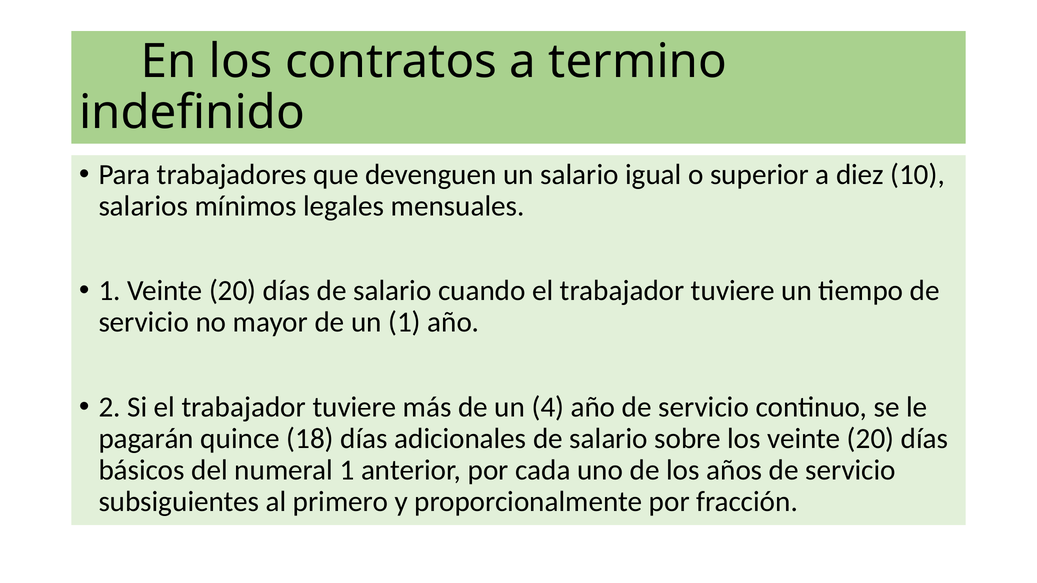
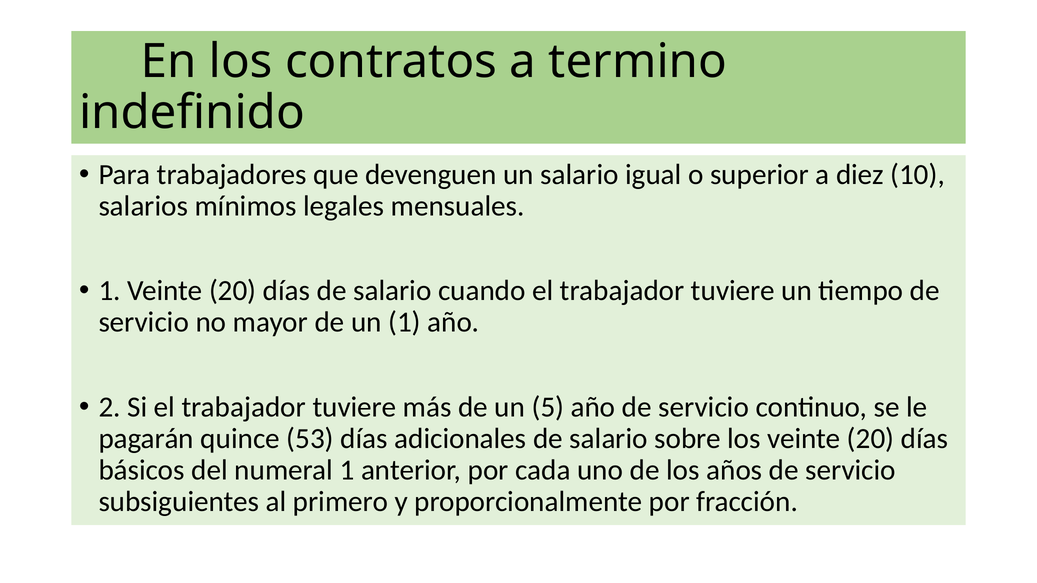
4: 4 -> 5 (548, 407)
18: 18 -> 53 (310, 439)
